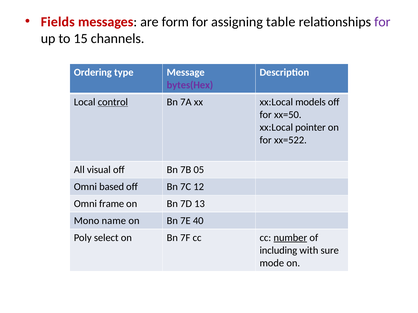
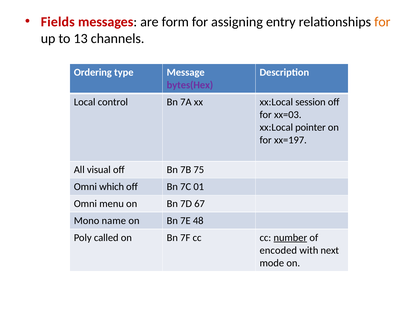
table: table -> entry (281, 22)
for colour: purple -> orange (382, 22)
15: 15 -> 13 (81, 39)
control underline: present -> none (113, 102)
models: models -> session (310, 102)
xx=50: xx=50 -> xx=03 (288, 115)
xx=522: xx=522 -> xx=197 (290, 140)
05: 05 -> 75 (199, 170)
based: based -> which (112, 187)
12: 12 -> 01 (199, 187)
frame: frame -> menu (112, 204)
13: 13 -> 67 (200, 204)
40: 40 -> 48 (198, 221)
select: select -> called (106, 238)
including: including -> encoded (278, 251)
sure: sure -> next (330, 251)
